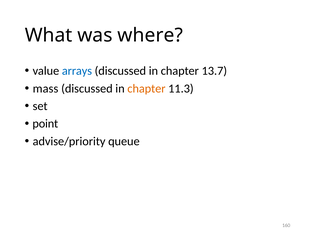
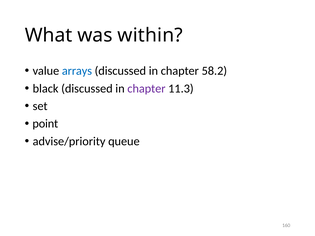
where: where -> within (150, 35)
13.7: 13.7 -> 58.2 (214, 71)
mass: mass -> black (46, 89)
chapter colour: orange -> purple (146, 89)
